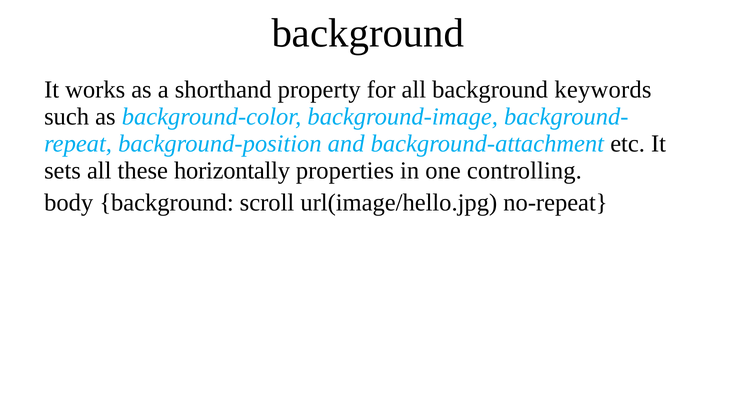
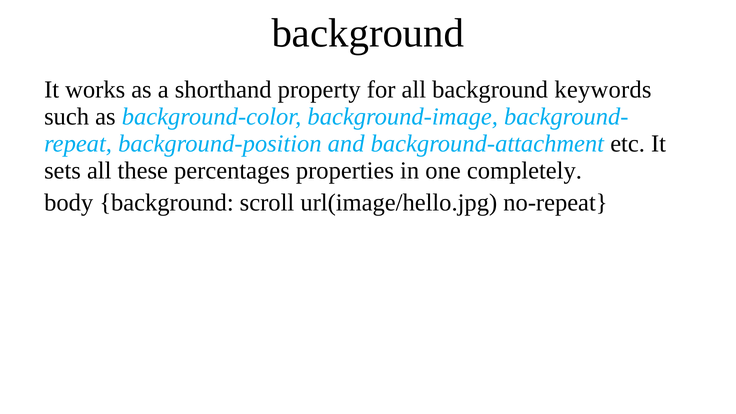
horizontally: horizontally -> percentages (232, 171)
controlling: controlling -> completely (524, 171)
